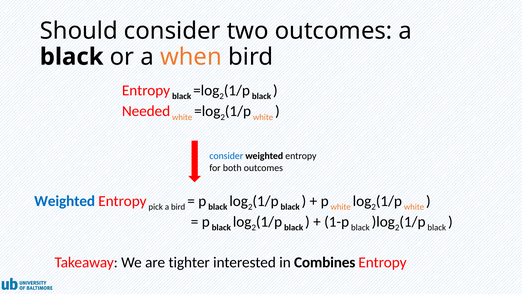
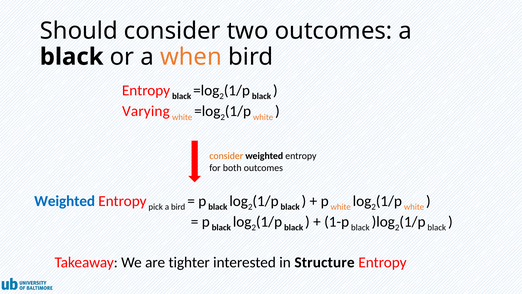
Needed: Needed -> Varying (146, 111)
consider colour: blue -> orange (226, 156)
Combines: Combines -> Structure (325, 262)
